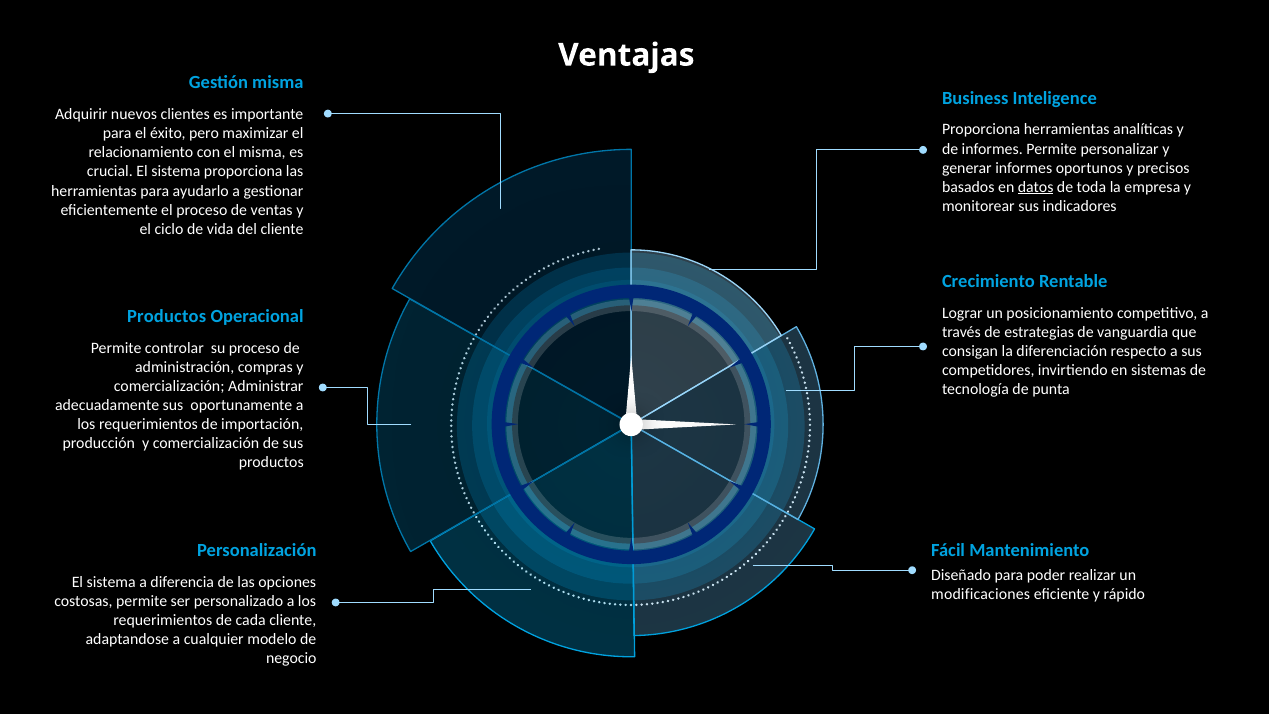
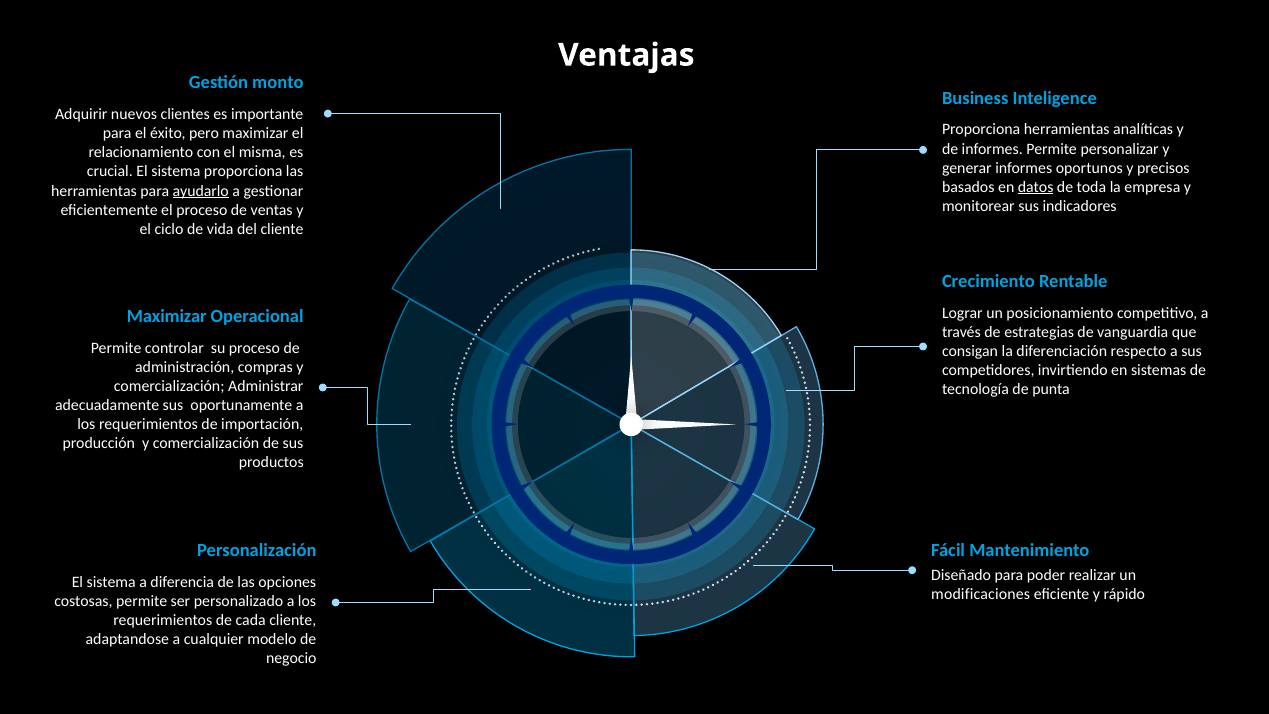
Gestión misma: misma -> monto (278, 83)
ayudarlo underline: none -> present (201, 191)
Productos: Productos -> Maximizar (167, 316)
